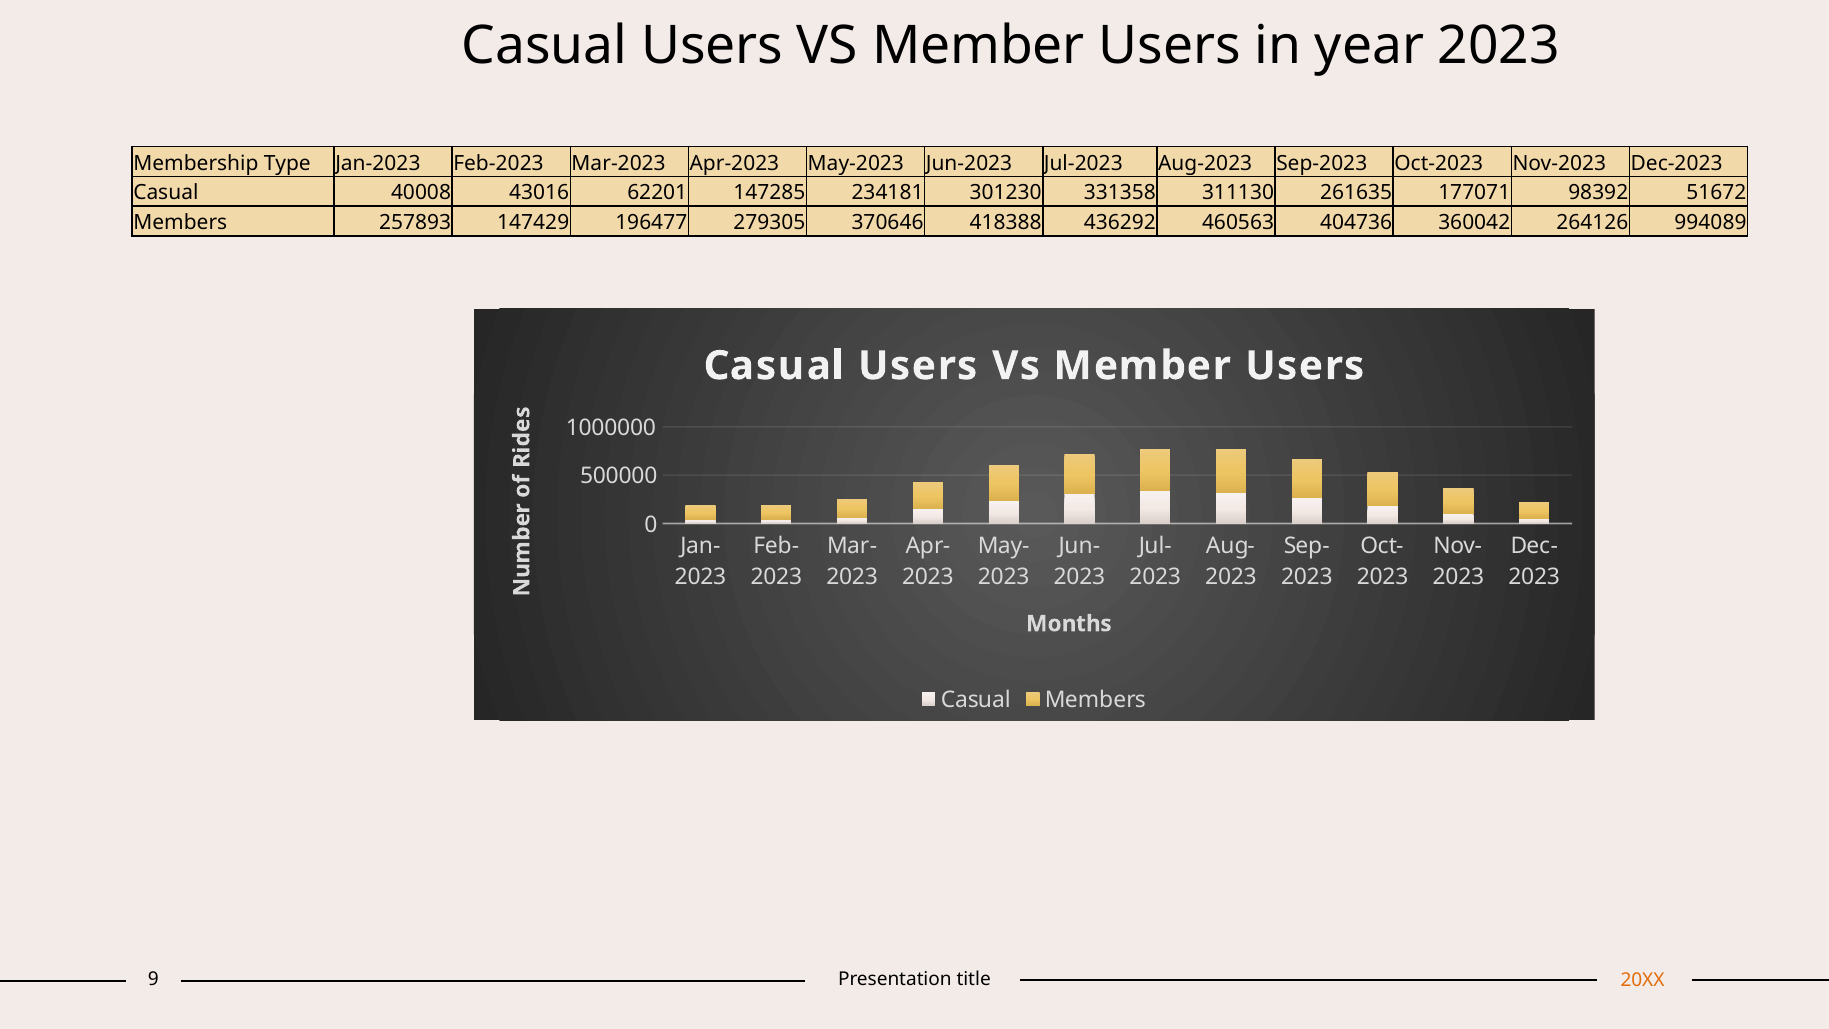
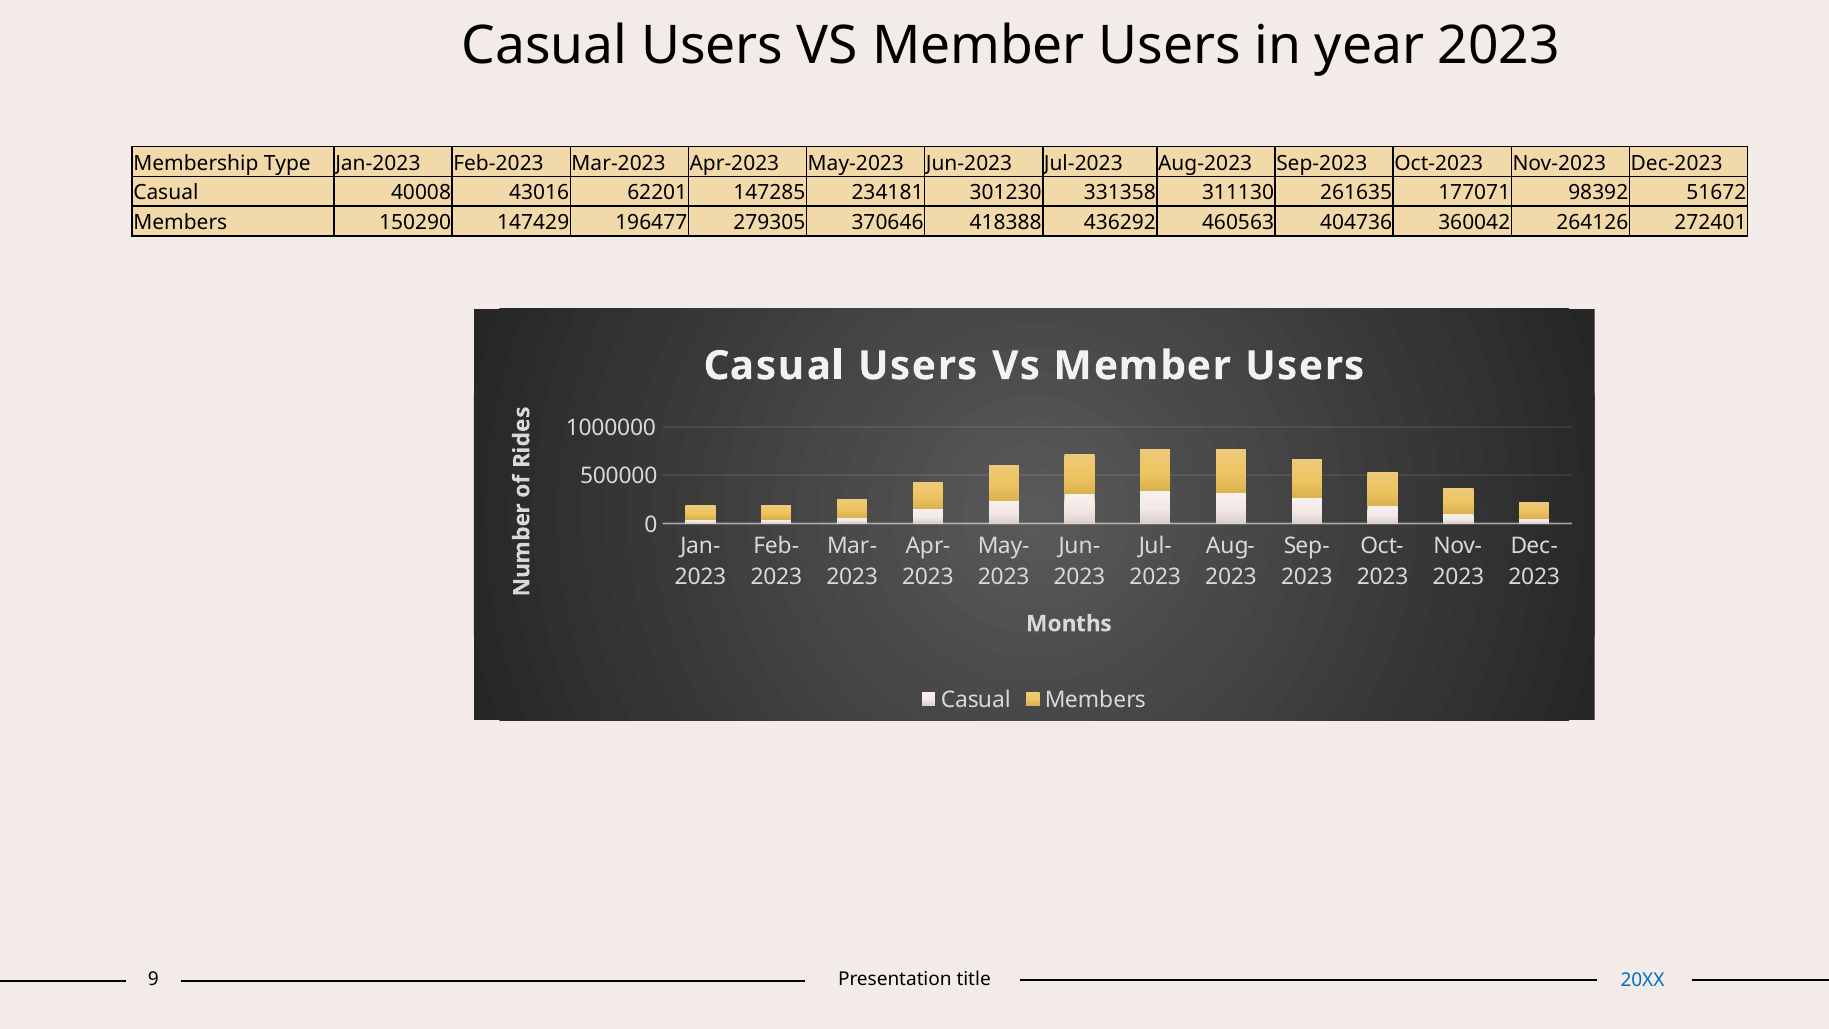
257893: 257893 -> 150290 (415, 223)
994089: 994089 -> 272401 (1710, 223)
20XX colour: orange -> blue (1642, 980)
